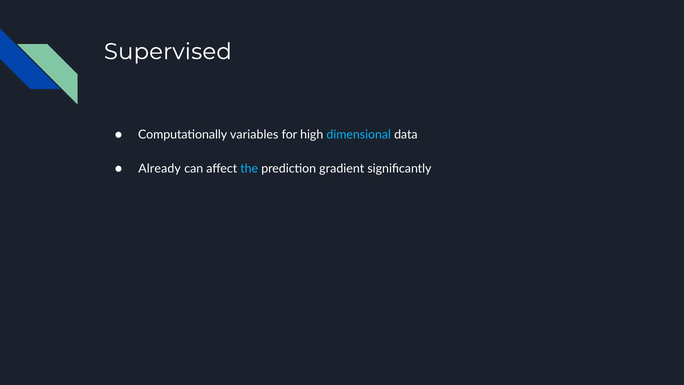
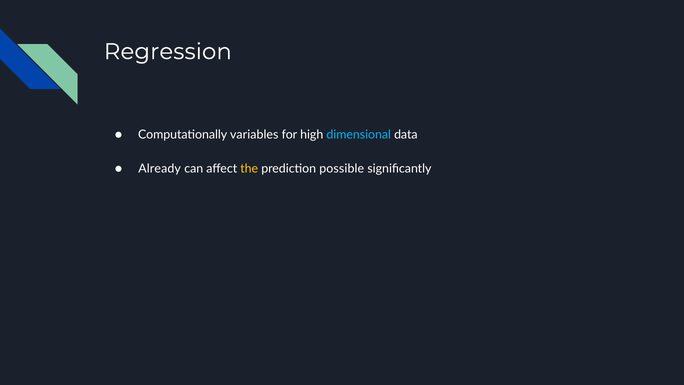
Supervised: Supervised -> Regression (168, 52)
the colour: light blue -> yellow (249, 169)
gradient: gradient -> possible (342, 169)
